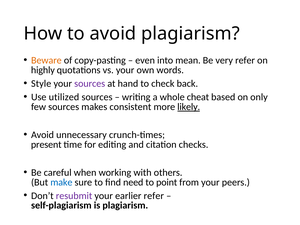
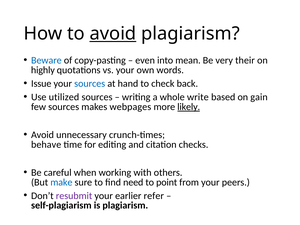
avoid underline: none -> present (113, 34)
Beware colour: orange -> blue (46, 60)
very refer: refer -> their (245, 60)
Style: Style -> Issue (41, 84)
sources colour: purple -> blue (90, 84)
cheat: cheat -> write (198, 97)
only: only -> gain (259, 97)
consistent: consistent -> webpages (130, 107)
present: present -> behave (46, 145)
